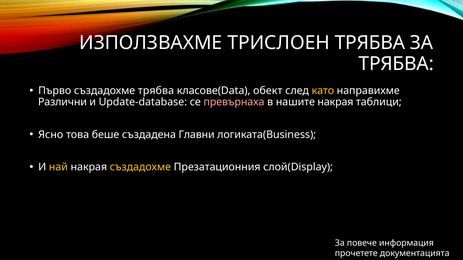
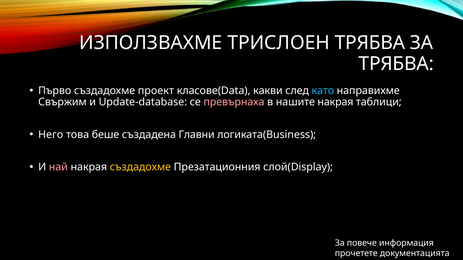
създадохме трябва: трябва -> проект (156, 91)
обект: обект -> какви (268, 91)
като colour: yellow -> light blue (323, 91)
Различни: Различни -> Свържим (62, 102)
Ясно: Ясно -> Него (51, 135)
най colour: yellow -> pink (58, 167)
